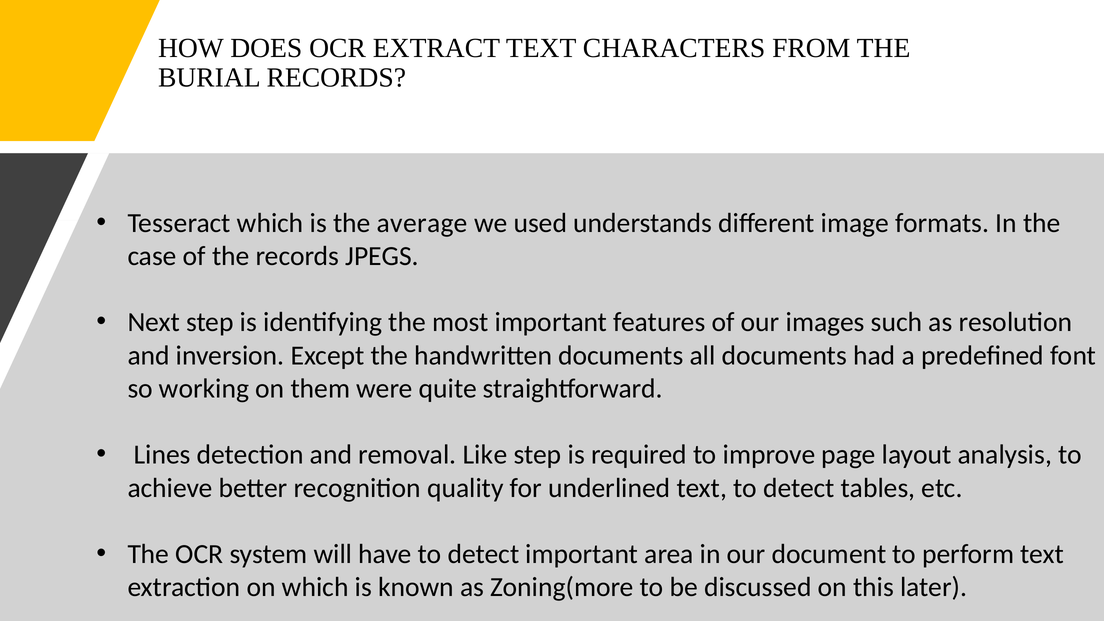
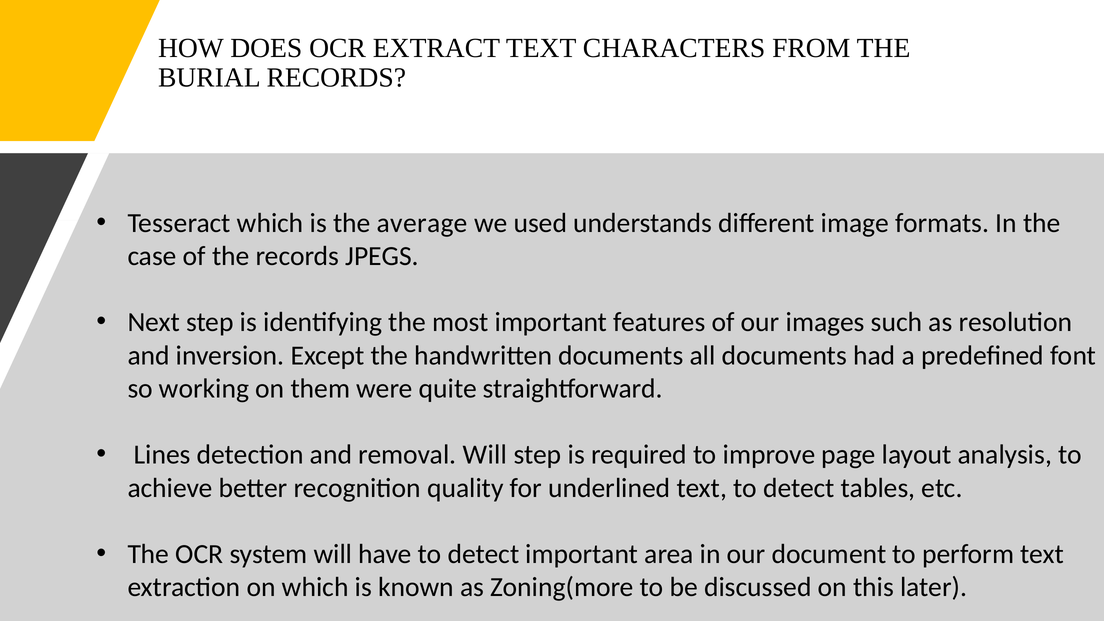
removal Like: Like -> Will (485, 455)
